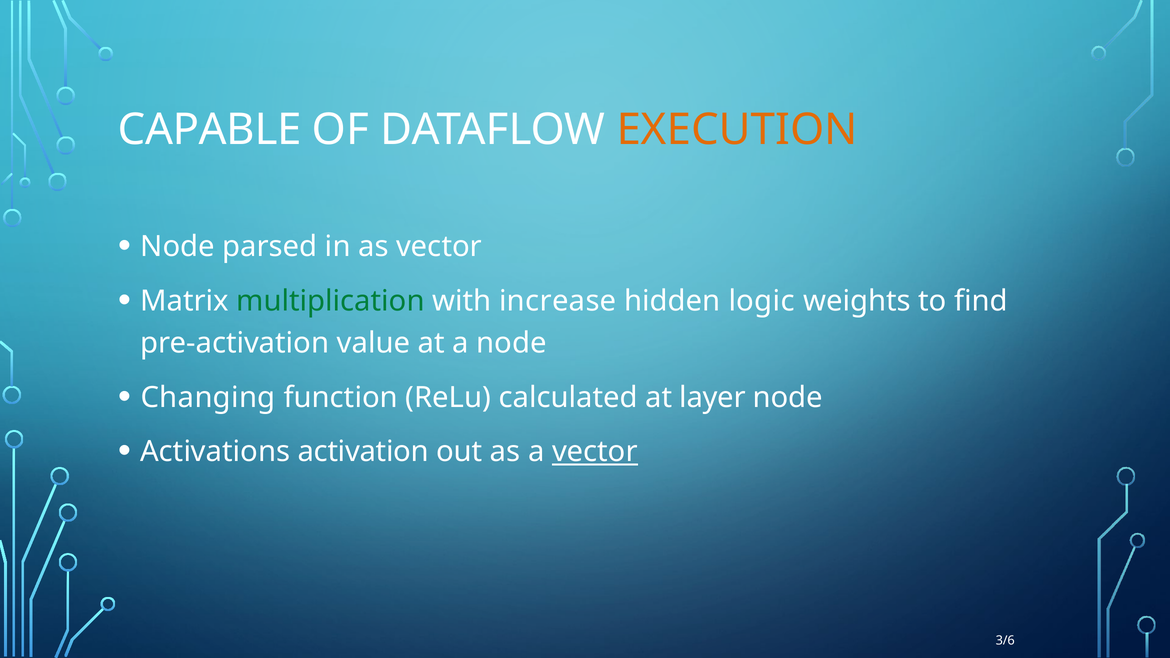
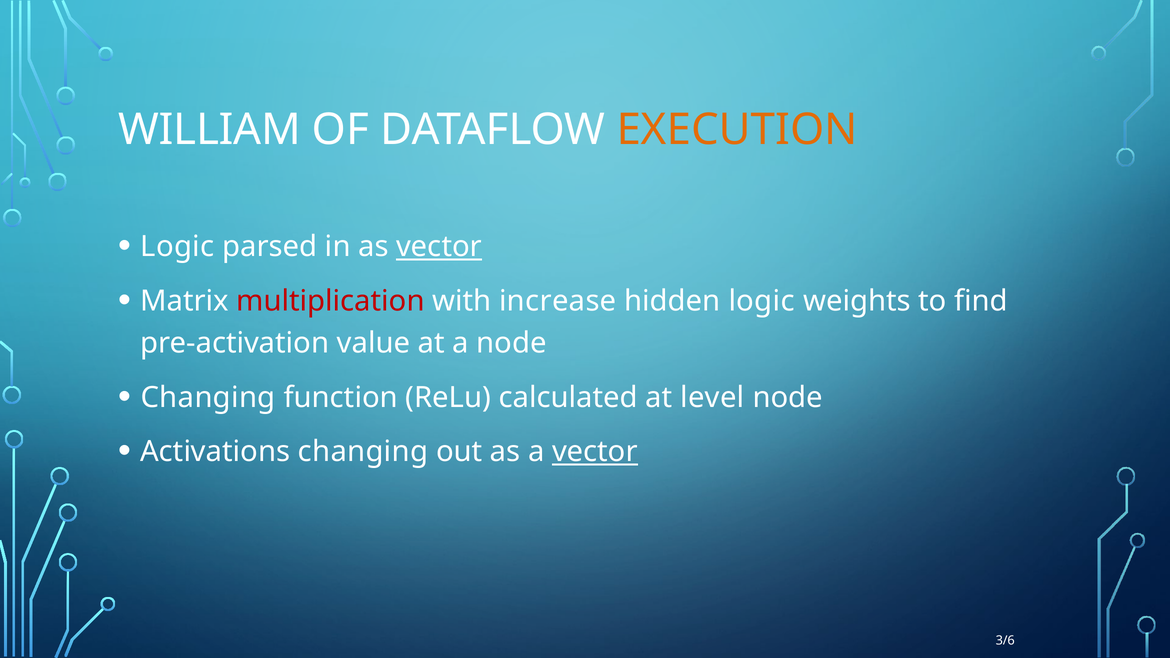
CAPABLE: CAPABLE -> WILLIAM (210, 130)
Node: Node -> Logic (177, 247)
vector underline: none -> present (439, 247)
multiplication colour: green -> red (331, 301)
layer: layer -> level (712, 398)
Activations activation: activation -> changing (363, 452)
